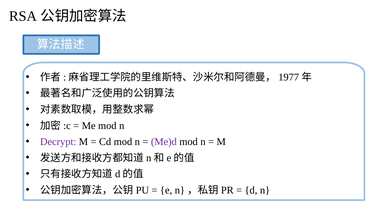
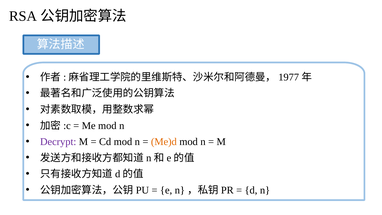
Me)d colour: purple -> orange (164, 142)
